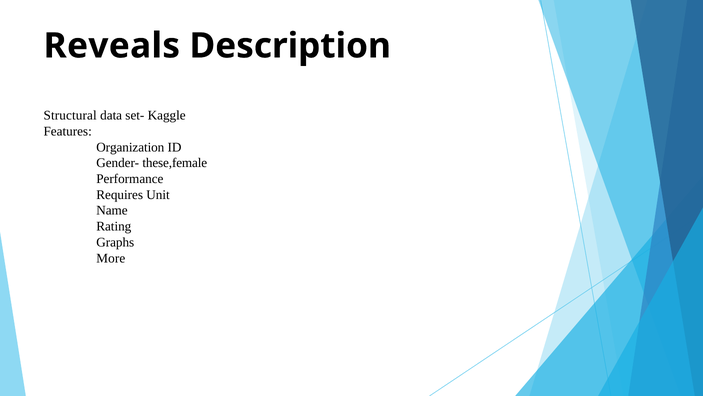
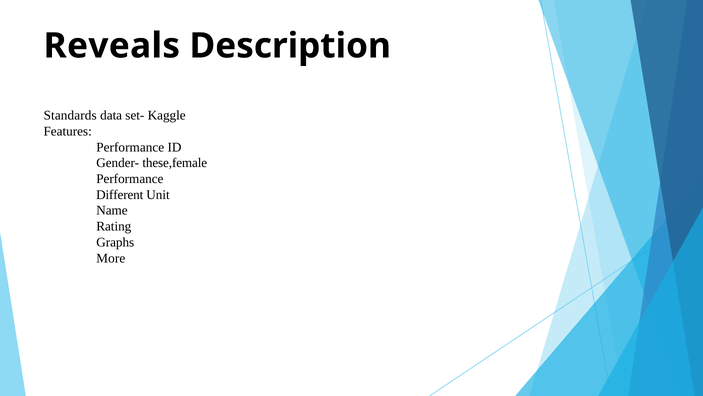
Structural: Structural -> Standards (70, 115)
Organization: Organization -> Performance (130, 147)
Requires: Requires -> Different (120, 195)
